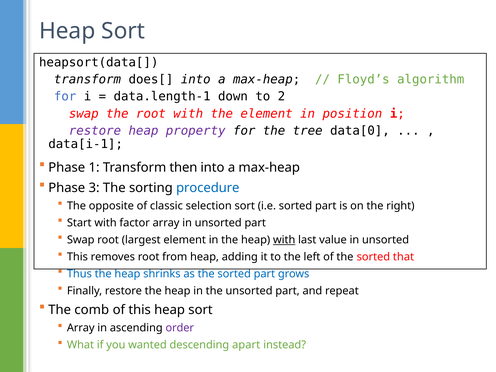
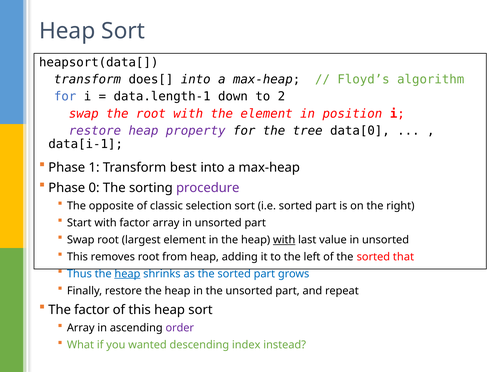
then: then -> best (183, 167)
3: 3 -> 0 (94, 188)
procedure colour: blue -> purple (208, 188)
heap underline: none -> present (127, 274)
The comb: comb -> factor (92, 310)
apart: apart -> index (246, 345)
